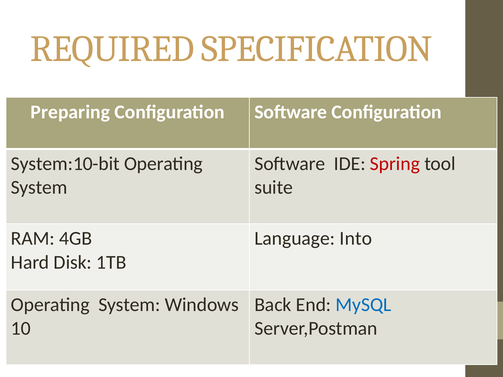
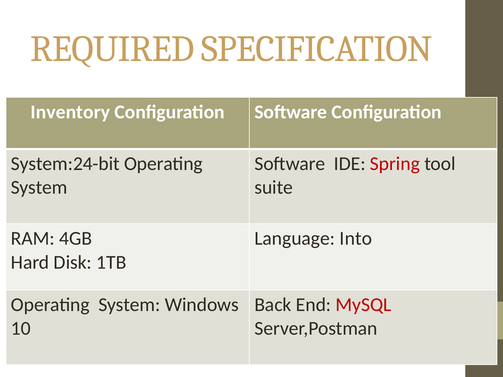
Preparing: Preparing -> Inventory (70, 112)
System:10-bit: System:10-bit -> System:24-bit (65, 164)
MySQL colour: blue -> red (364, 305)
